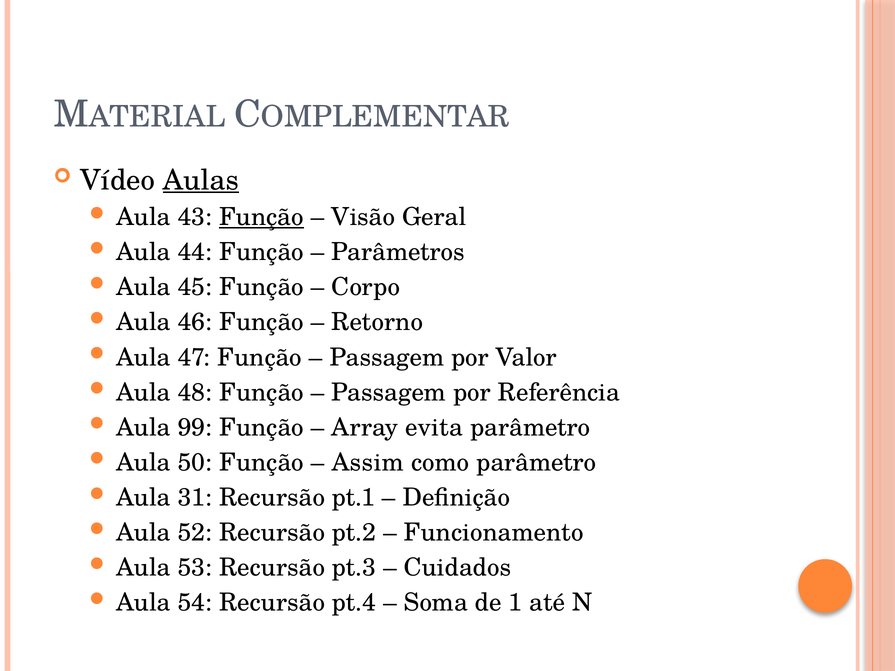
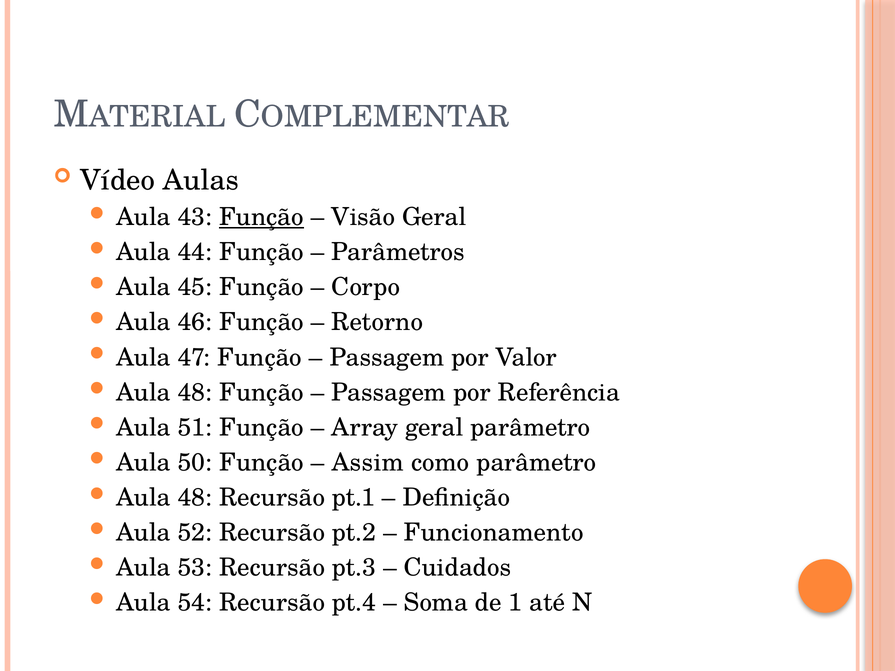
Aulas underline: present -> none (201, 180)
99: 99 -> 51 (195, 428)
Array evita: evita -> geral (434, 428)
31: 31 -> 48 (195, 498)
